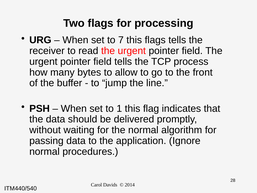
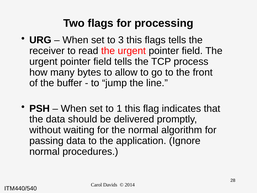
7: 7 -> 3 (121, 40)
